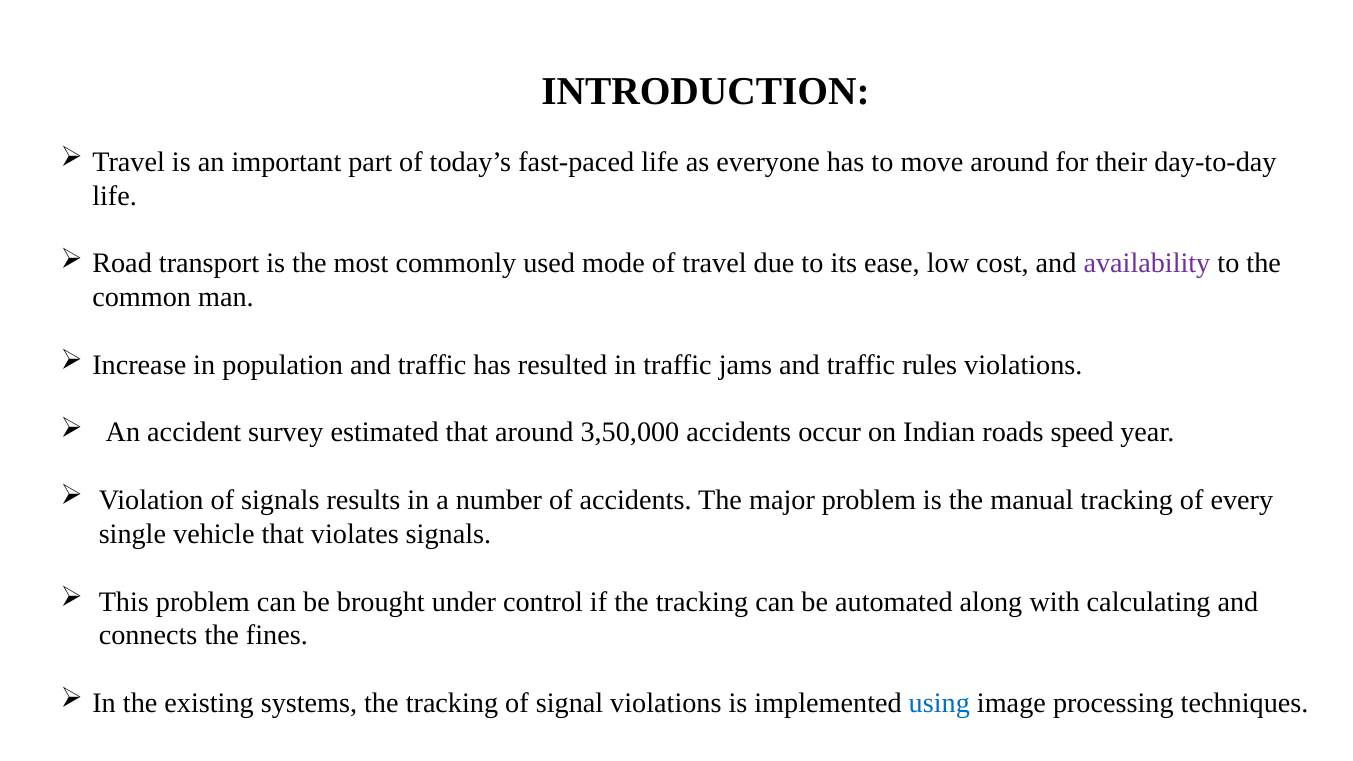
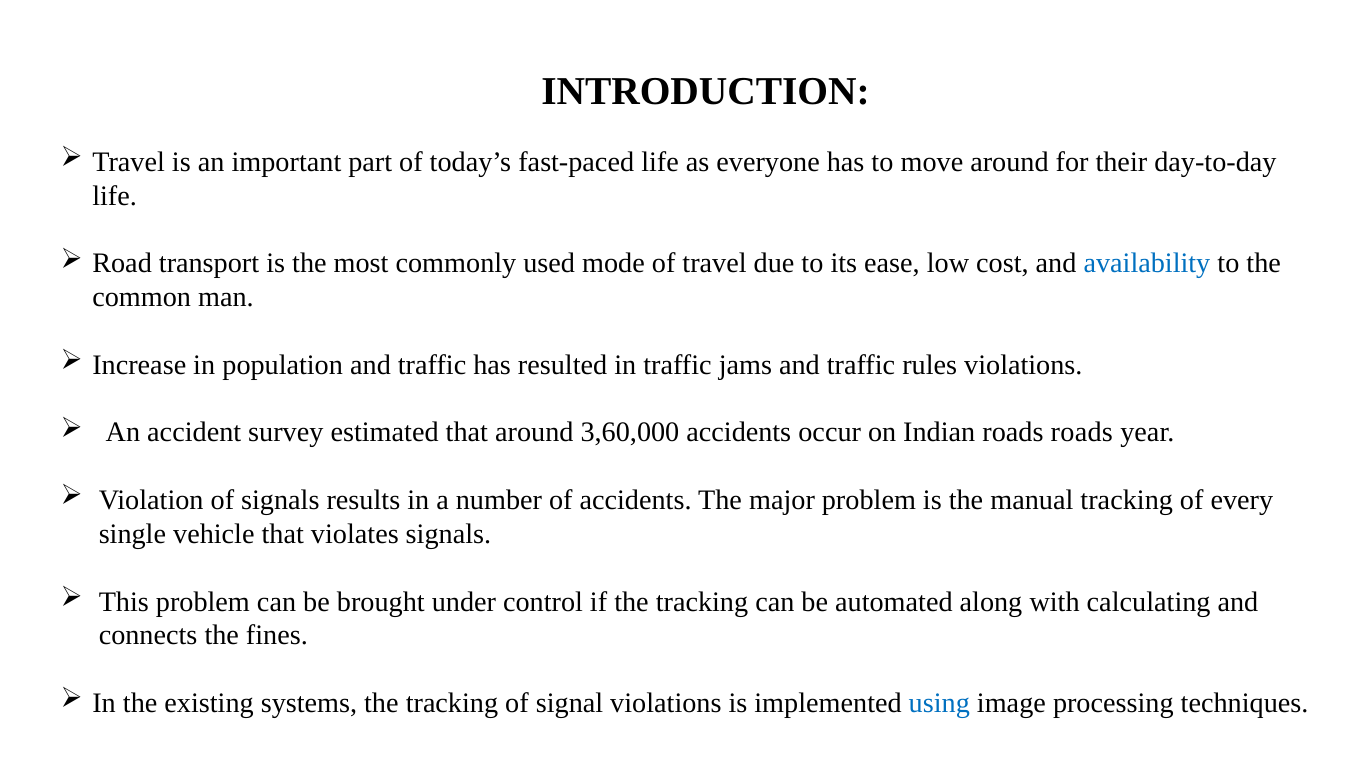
availability colour: purple -> blue (1147, 263)
3,50,000: 3,50,000 -> 3,60,000 (630, 433)
roads speed: speed -> roads (1082, 433)
